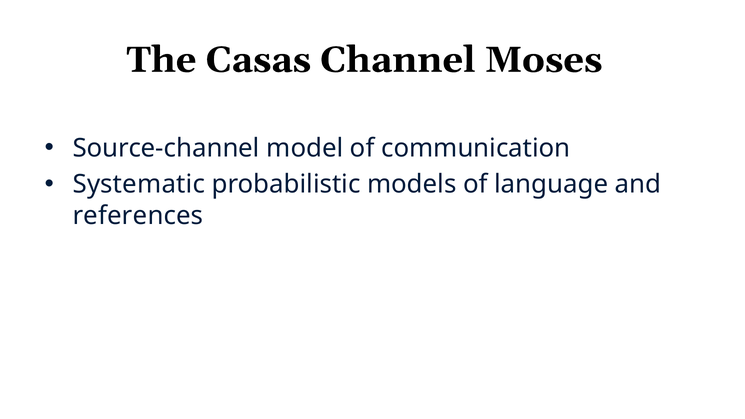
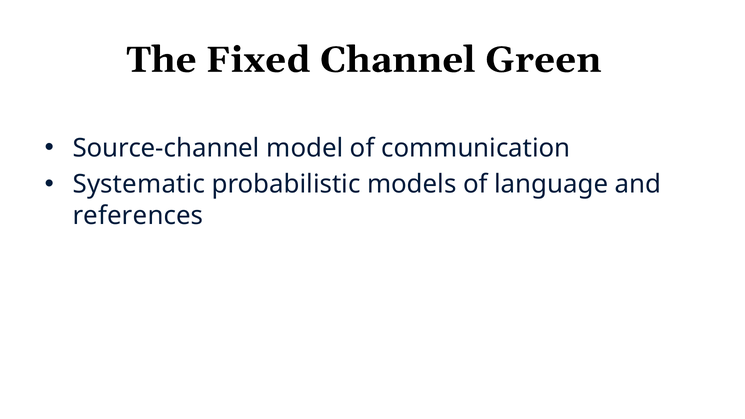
Casas: Casas -> Fixed (258, 60)
Moses: Moses -> Green (543, 60)
